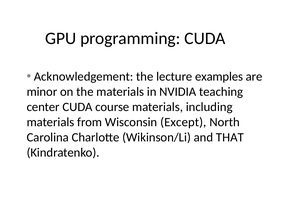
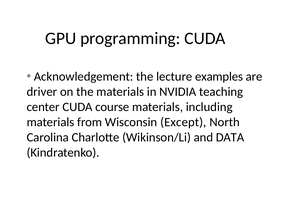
minor: minor -> driver (42, 92)
THAT: THAT -> DATA (230, 137)
